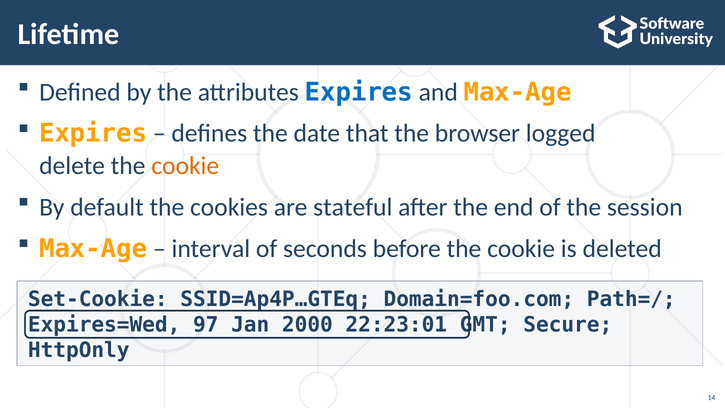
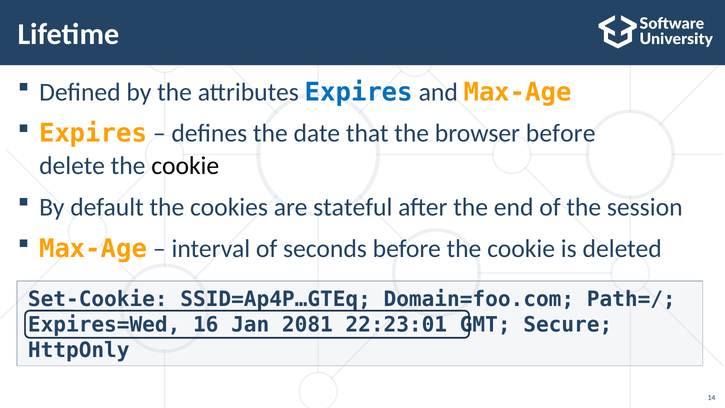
browser logged: logged -> before (561, 133)
cookie colour: orange -> black (185, 166)
97: 97 -> 16 (206, 325)
2000: 2000 -> 2081 (307, 325)
